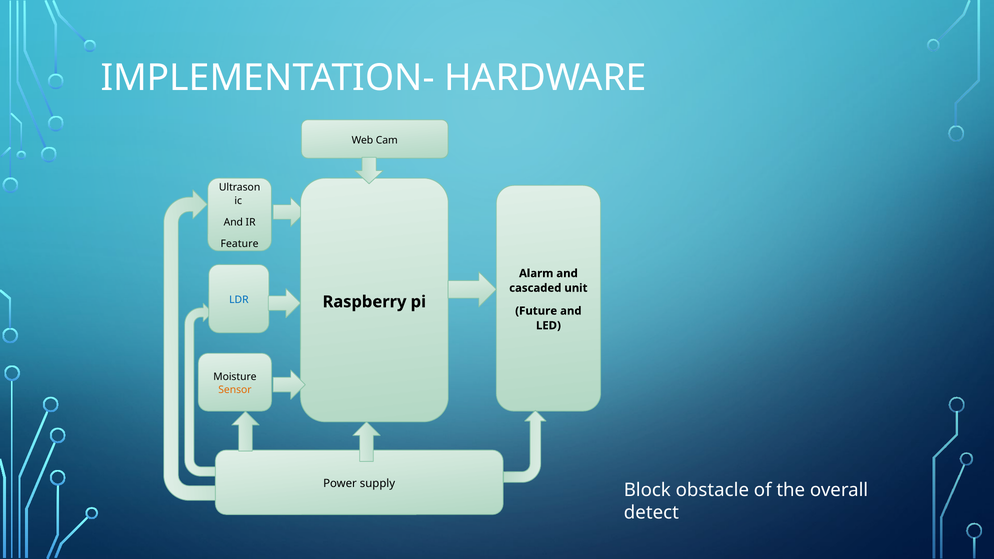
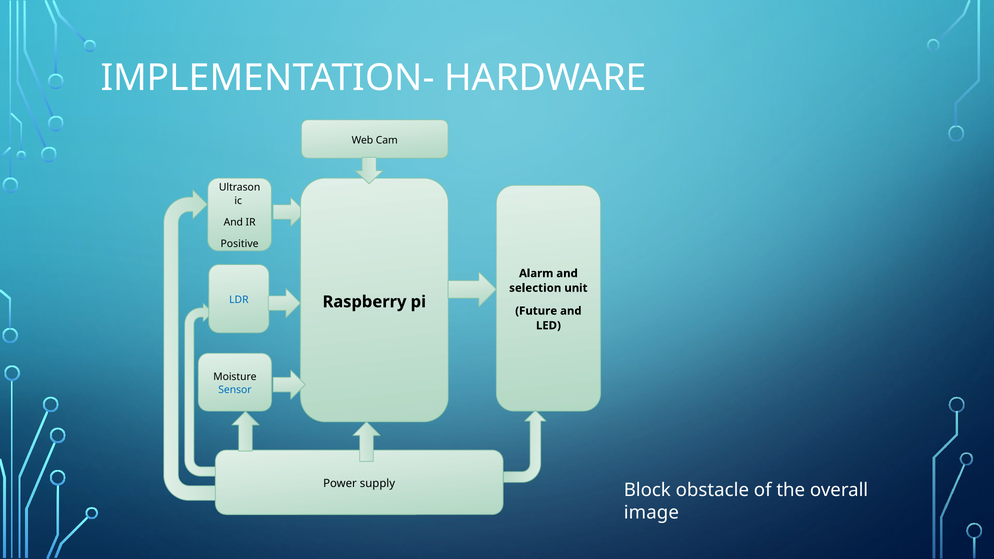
Feature: Feature -> Positive (240, 244)
cascaded: cascaded -> selection (535, 288)
Sensor colour: orange -> blue (235, 390)
detect: detect -> image (651, 513)
